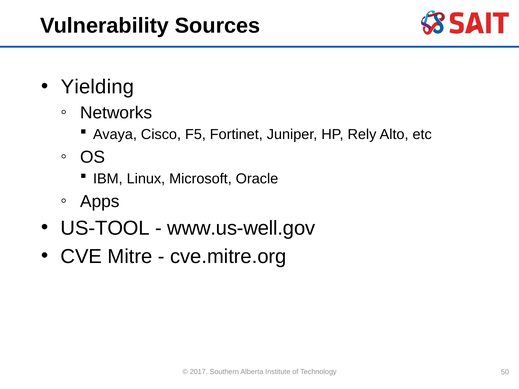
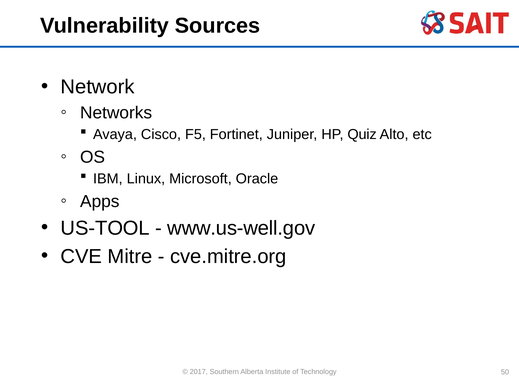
Yielding: Yielding -> Network (98, 87)
Rely: Rely -> Quiz (362, 134)
